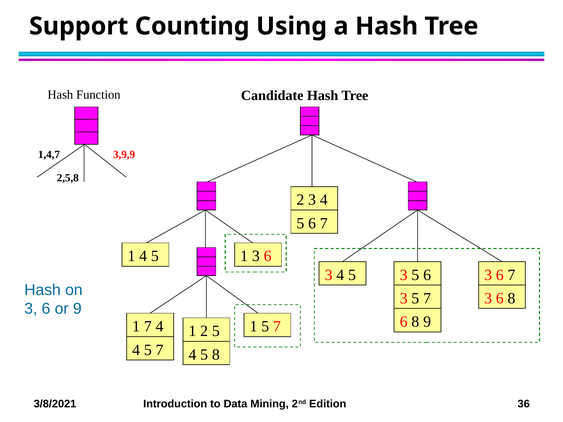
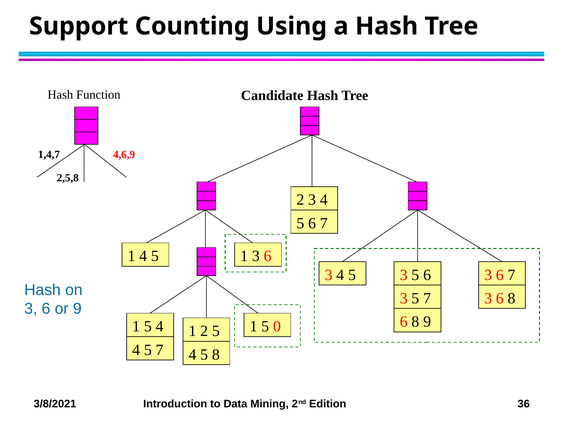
3,9,9: 3,9,9 -> 4,6,9 (124, 155)
7: 7 -> 5 (148, 327)
1 5 7: 7 -> 0 (277, 327)
